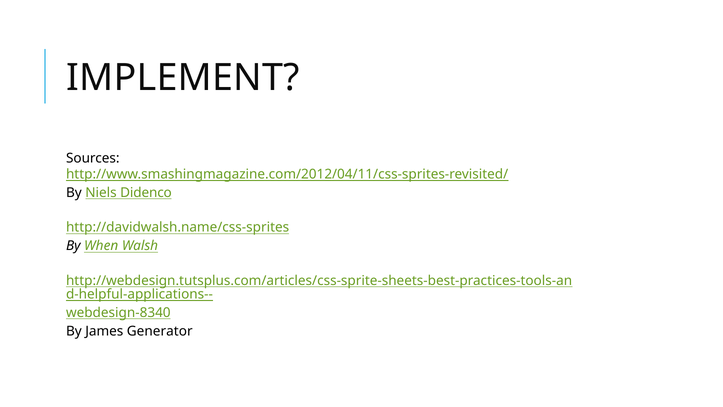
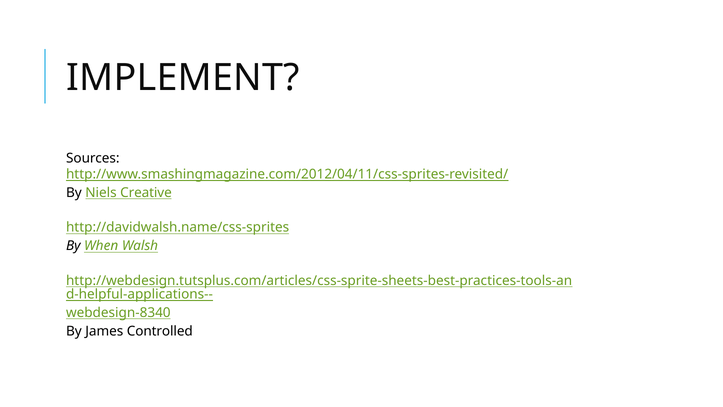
Didenco: Didenco -> Creative (146, 193)
Generator: Generator -> Controlled (160, 331)
